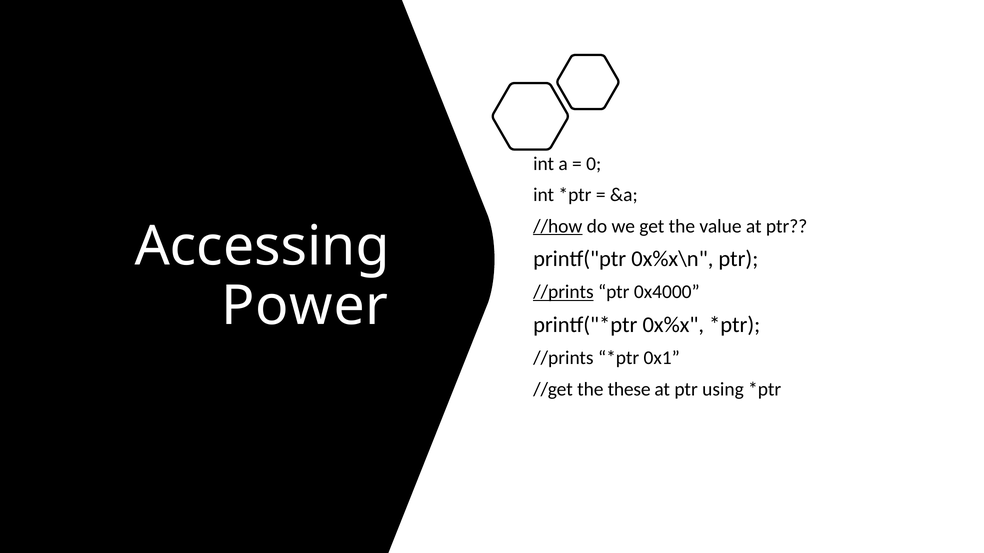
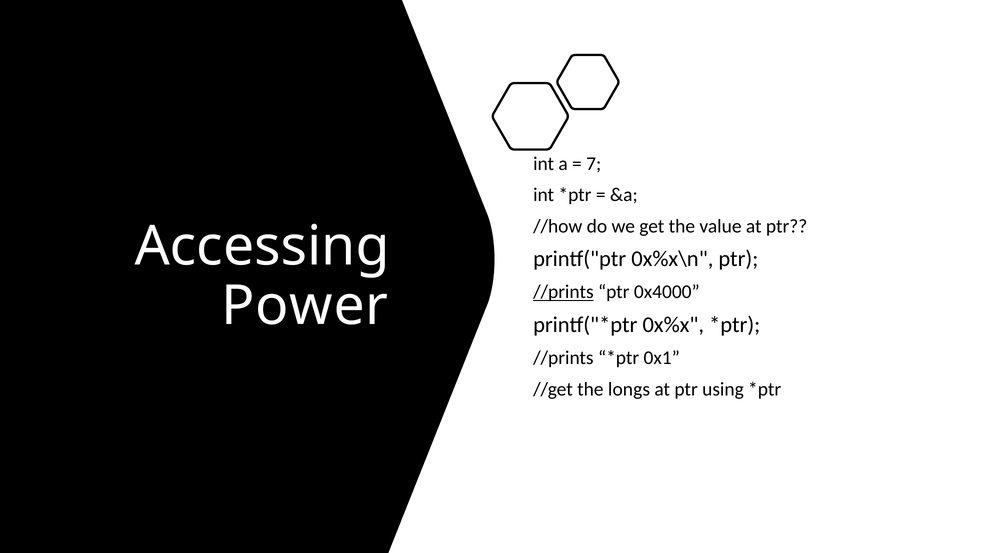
0: 0 -> 7 (594, 164)
//how underline: present -> none (558, 226)
these: these -> longs (629, 389)
